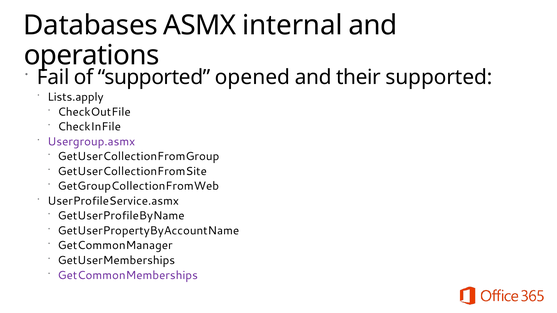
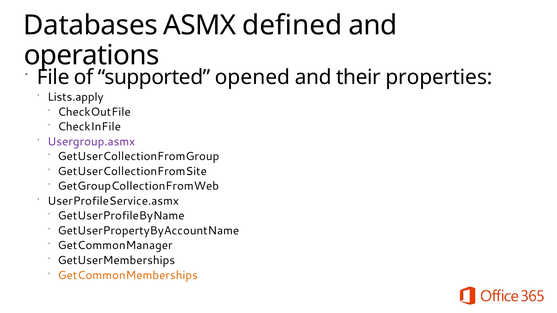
internal: internal -> defined (292, 25)
Fail: Fail -> File (53, 77)
their supported: supported -> properties (439, 77)
GetCommonMemberships colour: purple -> orange (128, 276)
